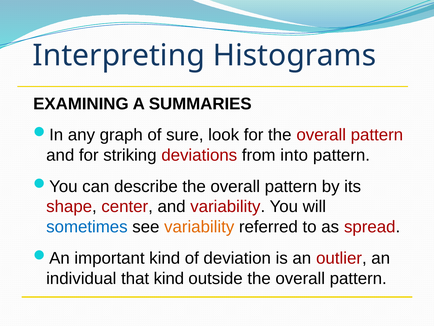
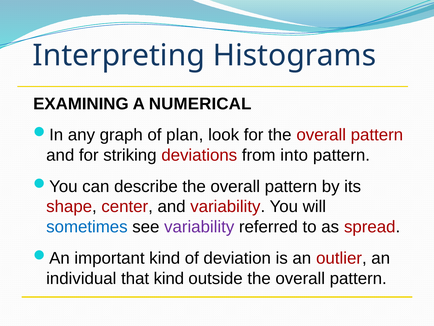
SUMMARIES: SUMMARIES -> NUMERICAL (200, 104)
sure: sure -> plan (185, 135)
variability colour: orange -> purple (199, 227)
